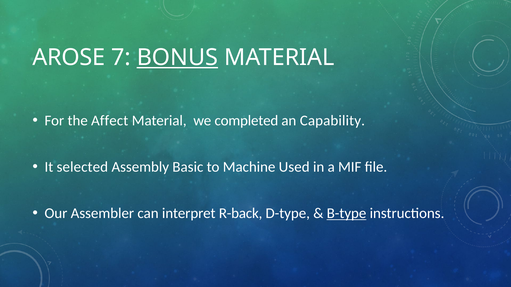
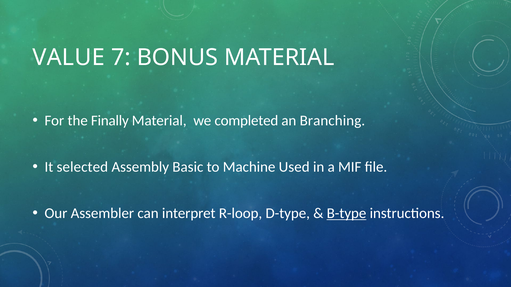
AROSE: AROSE -> VALUE (69, 58)
BONUS underline: present -> none (177, 58)
Affect: Affect -> Finally (110, 121)
Capability: Capability -> Branching (332, 121)
R-back: R-back -> R-loop (241, 214)
